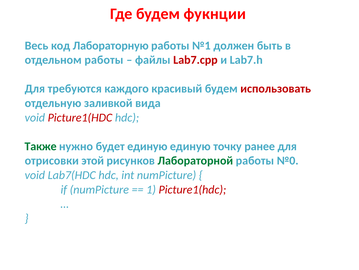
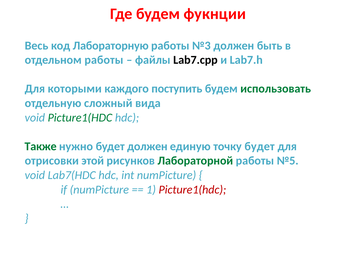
№1: №1 -> №3 (201, 45)
Lab7.cpp colour: red -> black (195, 60)
требуются: требуются -> которыми (75, 89)
красивый: красивый -> поступить (177, 89)
использовать colour: red -> green (276, 89)
заливкой: заливкой -> сложный (108, 103)
Picture1(HDC colour: red -> green (80, 117)
будет единую: единую -> должен (147, 146)
точку ранее: ранее -> будет (260, 146)
№0: №0 -> №5 (288, 160)
